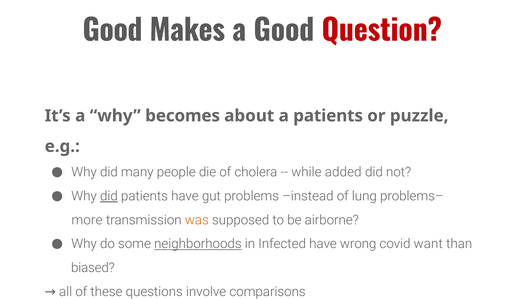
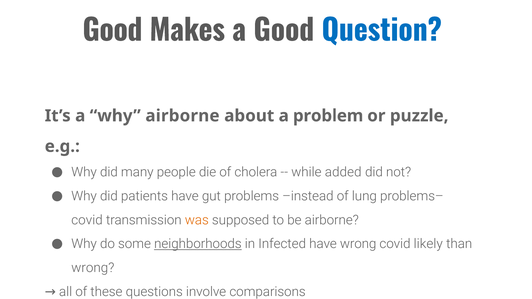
Question colour: red -> blue (382, 31)
why becomes: becomes -> airborne (182, 116)
a patients: patients -> problem (328, 116)
did underline: present -> none (109, 196)
more: more -> covid (87, 220)
want: want -> likely (428, 244)
biased: biased -> wrong (93, 268)
